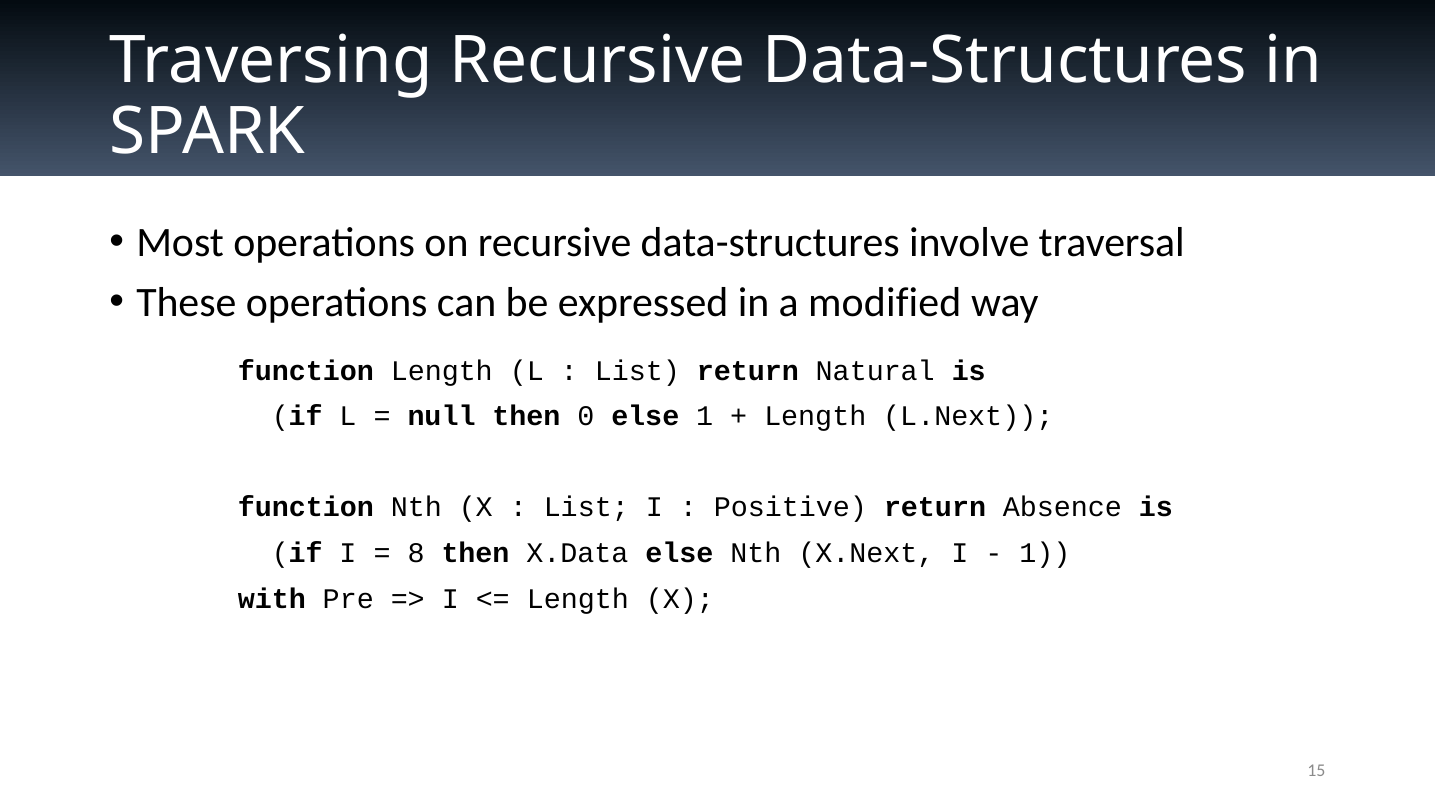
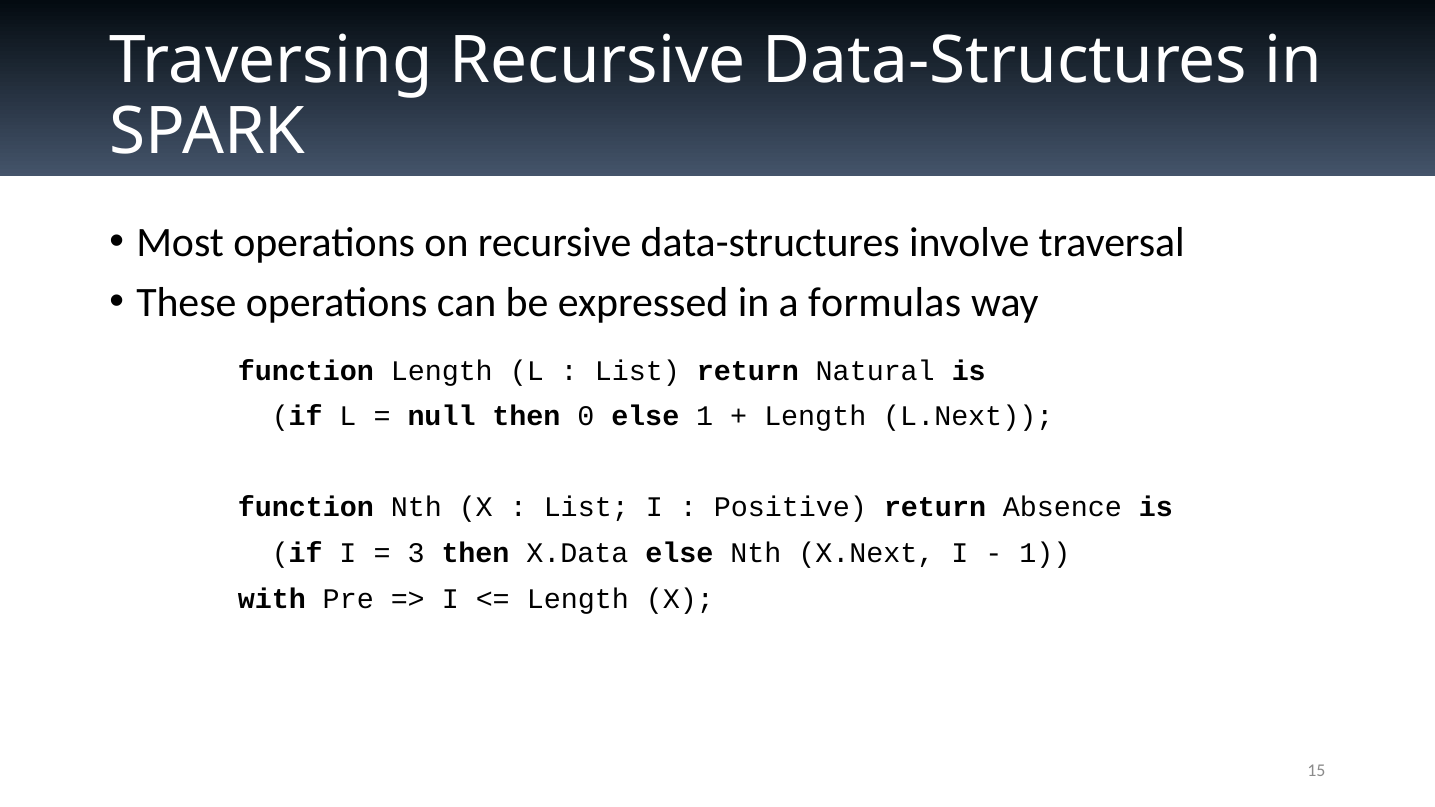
modified: modified -> formulas (885, 303)
8: 8 -> 3 (416, 553)
